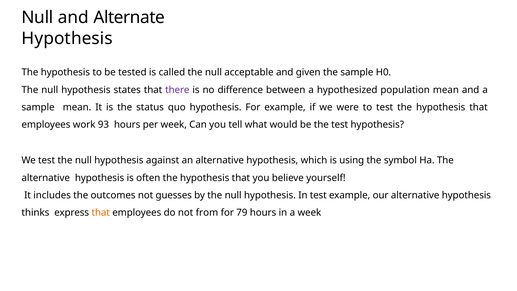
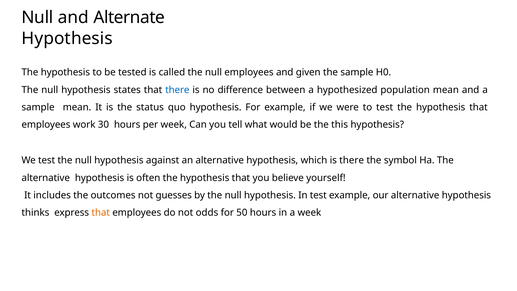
null acceptable: acceptable -> employees (249, 72)
there colour: purple -> blue (177, 90)
93: 93 -> 30 (103, 125)
the test: test -> this (340, 125)
is using: using -> there (352, 160)
from: from -> odds (207, 213)
79: 79 -> 50 (242, 213)
